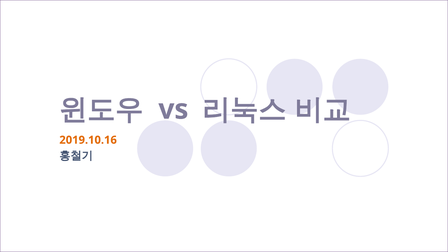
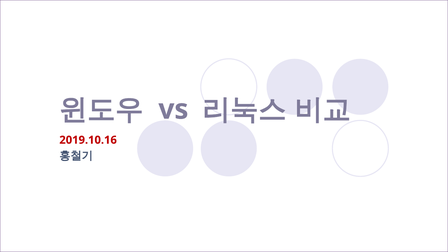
2019.10.16 colour: orange -> red (88, 140)
